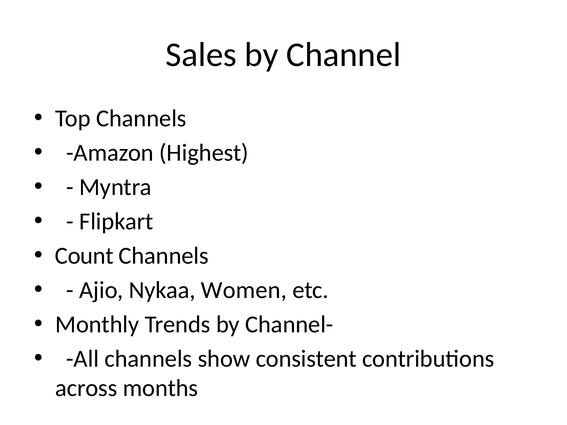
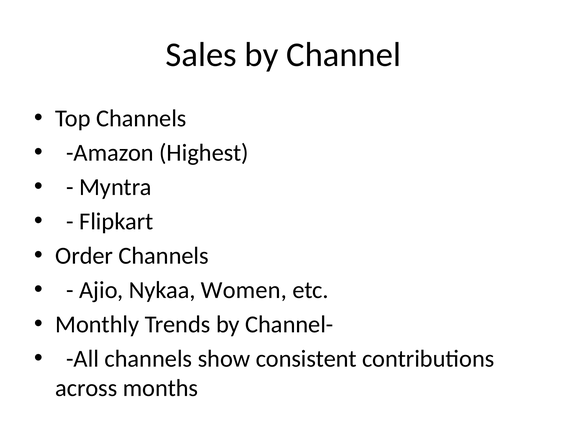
Count: Count -> Order (84, 256)
